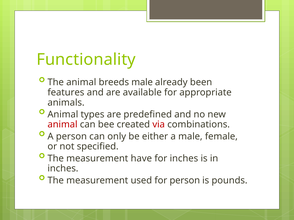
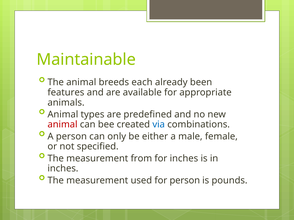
Functionality: Functionality -> Maintainable (86, 60)
breeds male: male -> each (142, 82)
via colour: red -> blue (159, 125)
have: have -> from (141, 159)
